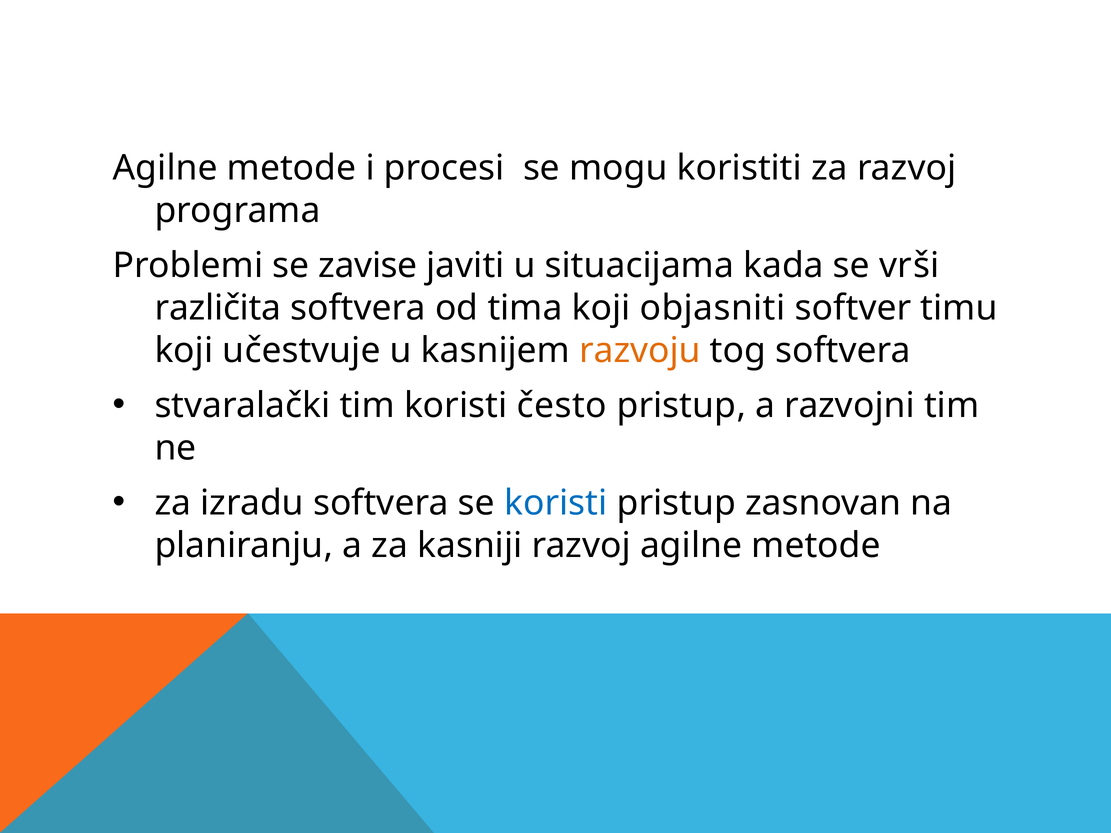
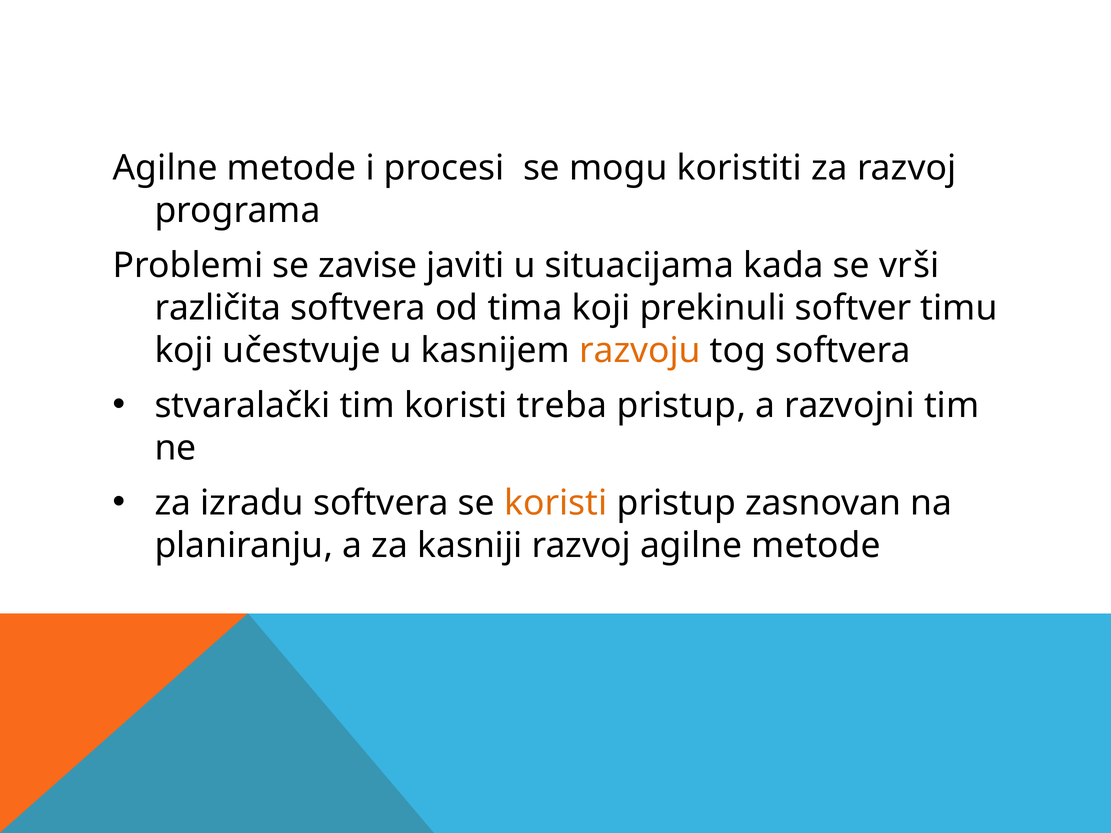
objasniti: objasniti -> prekinuli (713, 308)
često: često -> treba (562, 406)
koristi colour: blue -> orange (556, 503)
